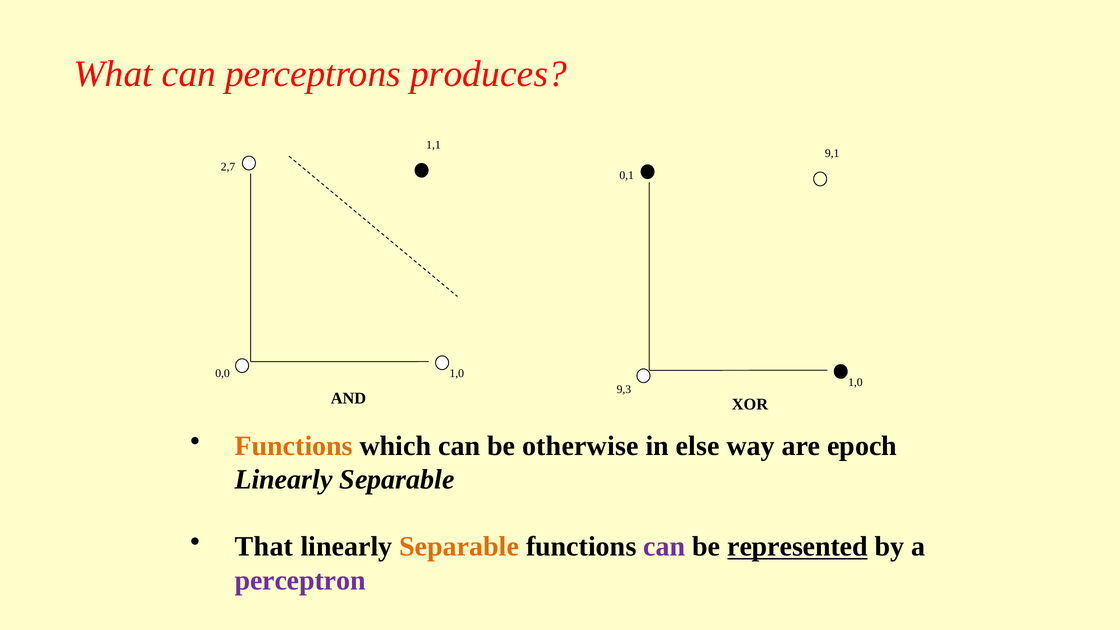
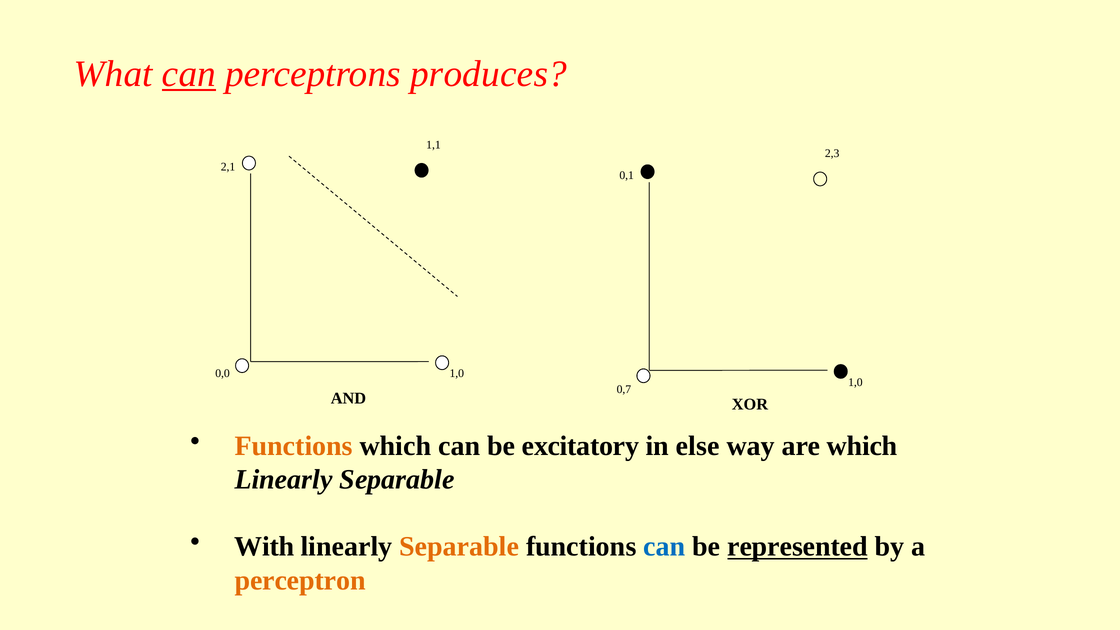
can underline: none -> present (189, 74)
9,1: 9,1 -> 2,3 (832, 154)
2,7: 2,7 -> 2,1 (228, 167)
9,3: 9,3 -> 0,7 (624, 390)
otherwise: otherwise -> excitatory (581, 446)
are epoch: epoch -> which (862, 446)
That: That -> With (264, 547)
can colour: purple -> blue (664, 547)
perceptron colour: purple -> orange (300, 580)
